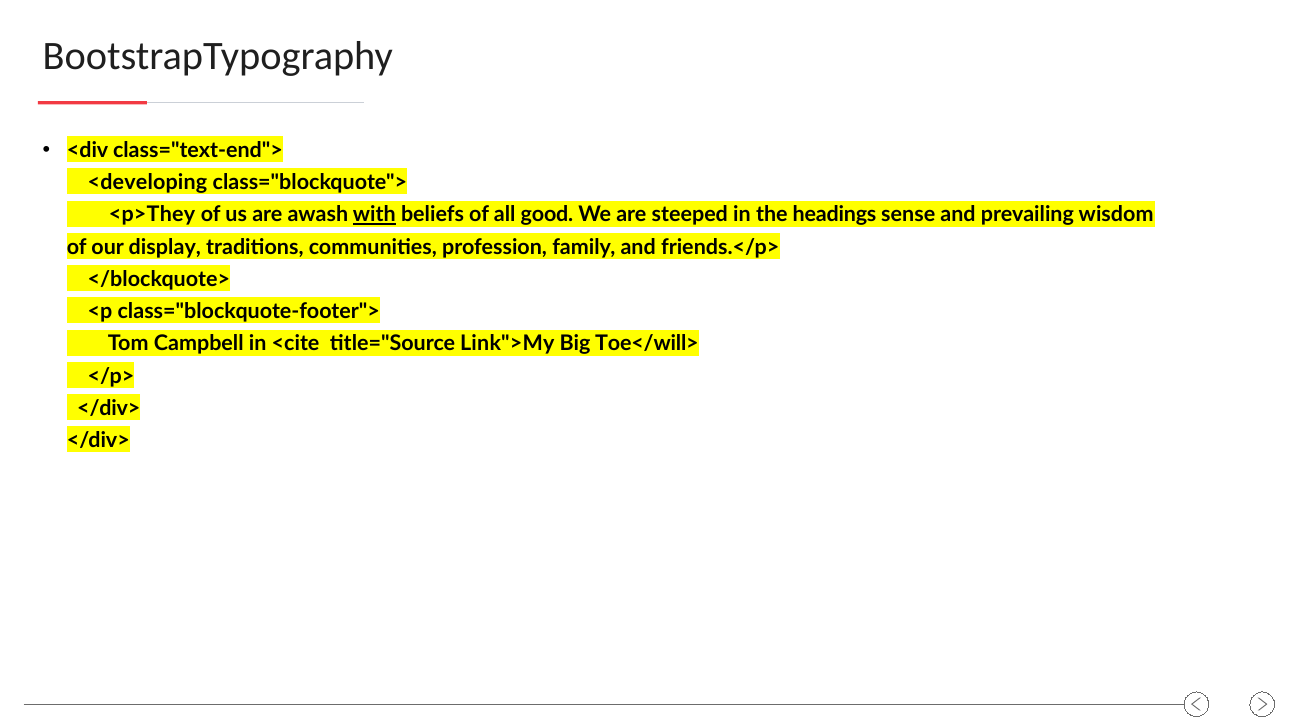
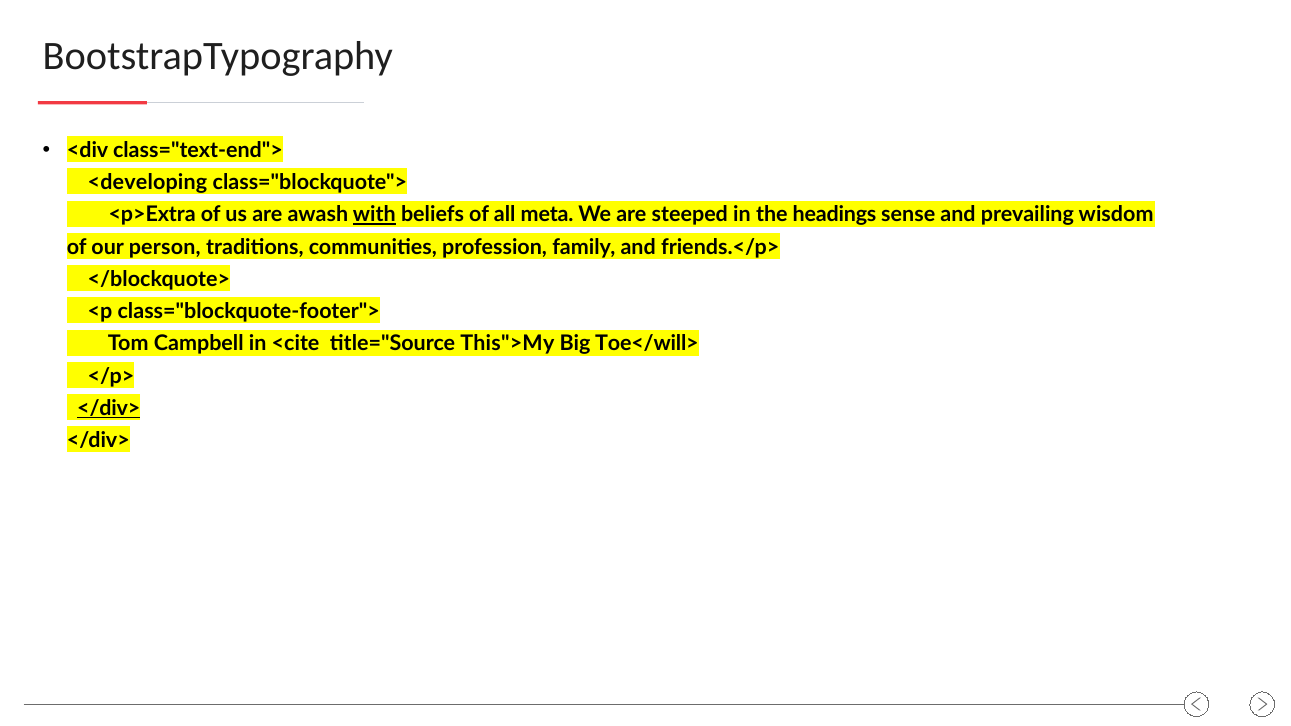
<p>They: <p>They -> <p>Extra (152, 215)
good: good -> meta (547, 215)
display: display -> person (165, 247)
Link">My: Link">My -> This">My (507, 344)
</div> underline: none -> present (109, 409)
